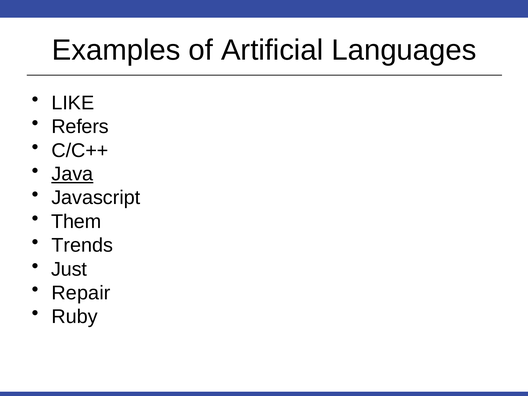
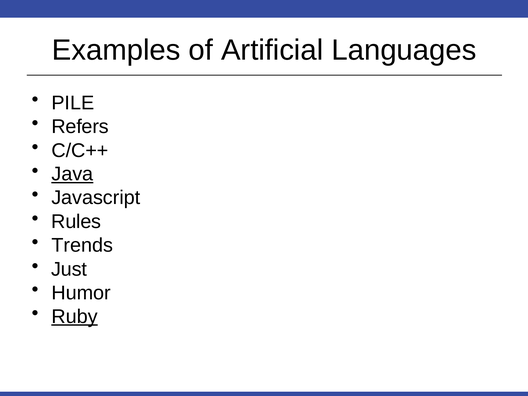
LIKE: LIKE -> PILE (73, 103)
Them: Them -> Rules (76, 222)
Repair: Repair -> Humor (81, 293)
Ruby underline: none -> present (75, 317)
